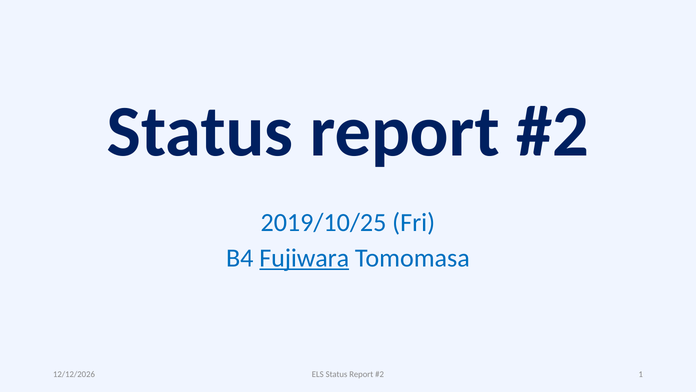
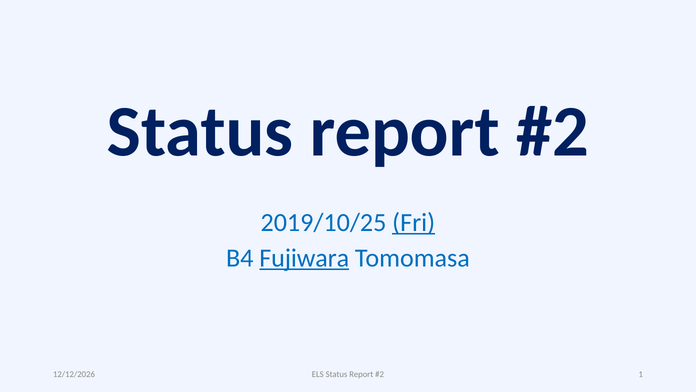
Fri underline: none -> present (414, 222)
